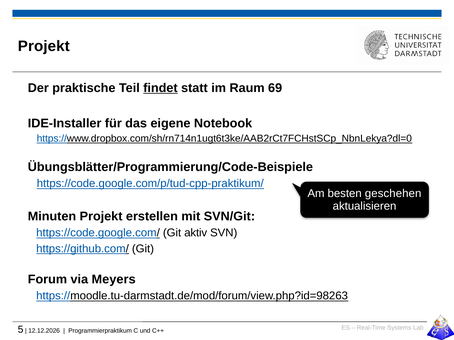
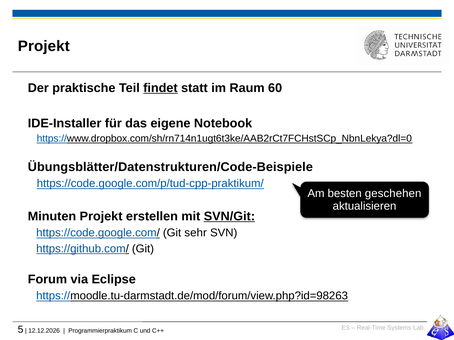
69: 69 -> 60 (275, 88)
Übungsblätter/Programmierung/Code-Beispiele: Übungsblätter/Programmierung/Code-Beispiele -> Übungsblätter/Datenstrukturen/Code-Beispiele (170, 167)
SVN/Git underline: none -> present (229, 217)
aktiv: aktiv -> sehr (196, 233)
Meyers: Meyers -> Eclipse (114, 280)
